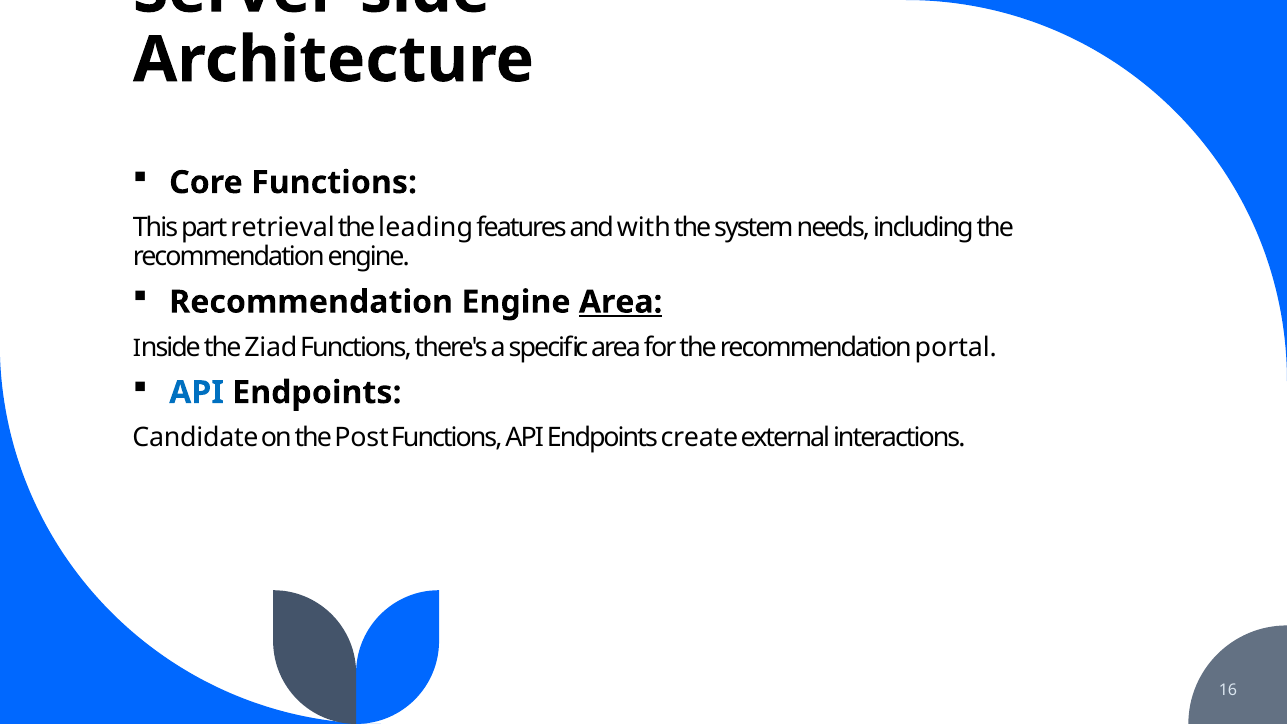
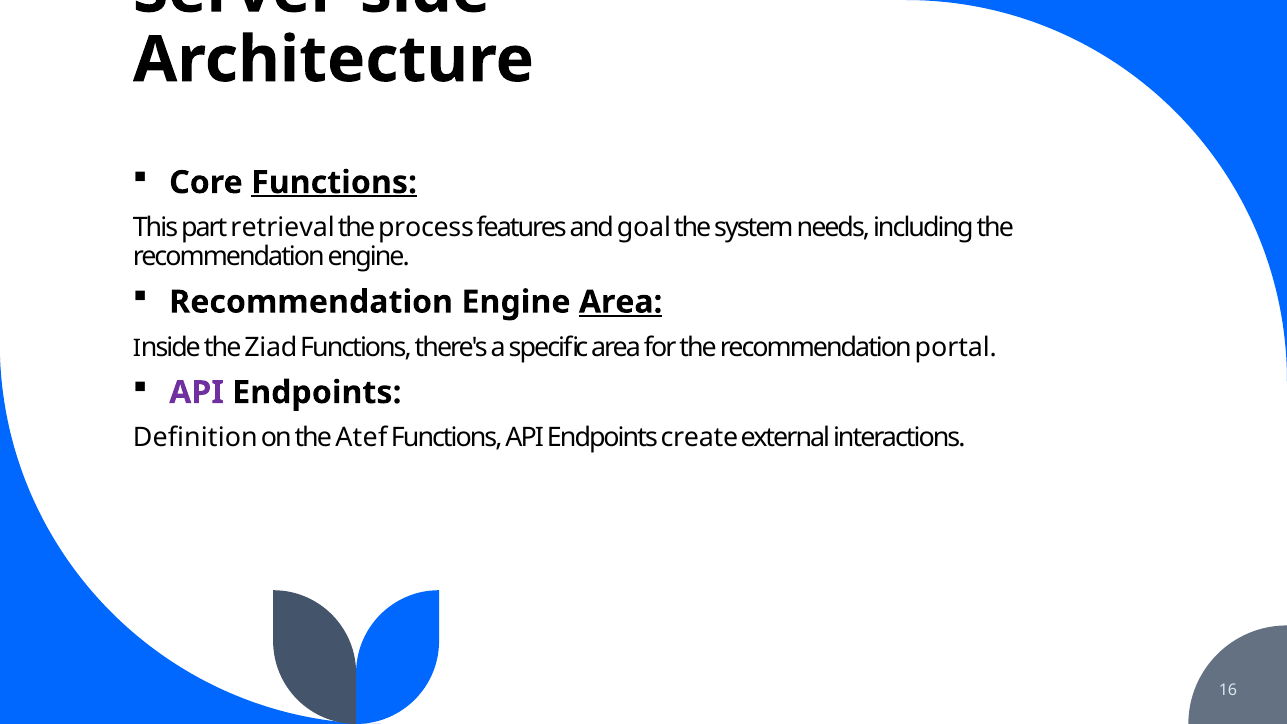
Functions underline: none -> present (334, 183)
leading: leading -> process (426, 228)
with: with -> goal (644, 228)
API colour: blue -> purple (196, 393)
Candidate: Candidate -> Definition (195, 438)
Post: Post -> Atef (361, 438)
